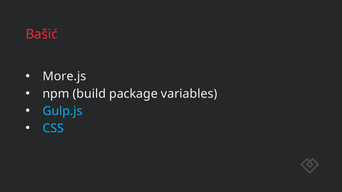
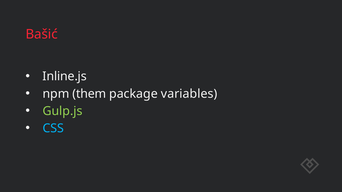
More.js: More.js -> Inline.js (65, 77)
build: build -> them (89, 94)
Gulp.js colour: light blue -> light green (63, 111)
